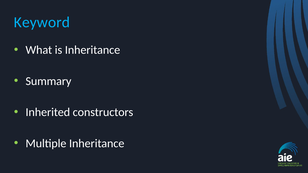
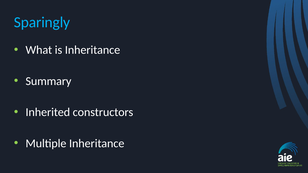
Keyword: Keyword -> Sparingly (42, 22)
